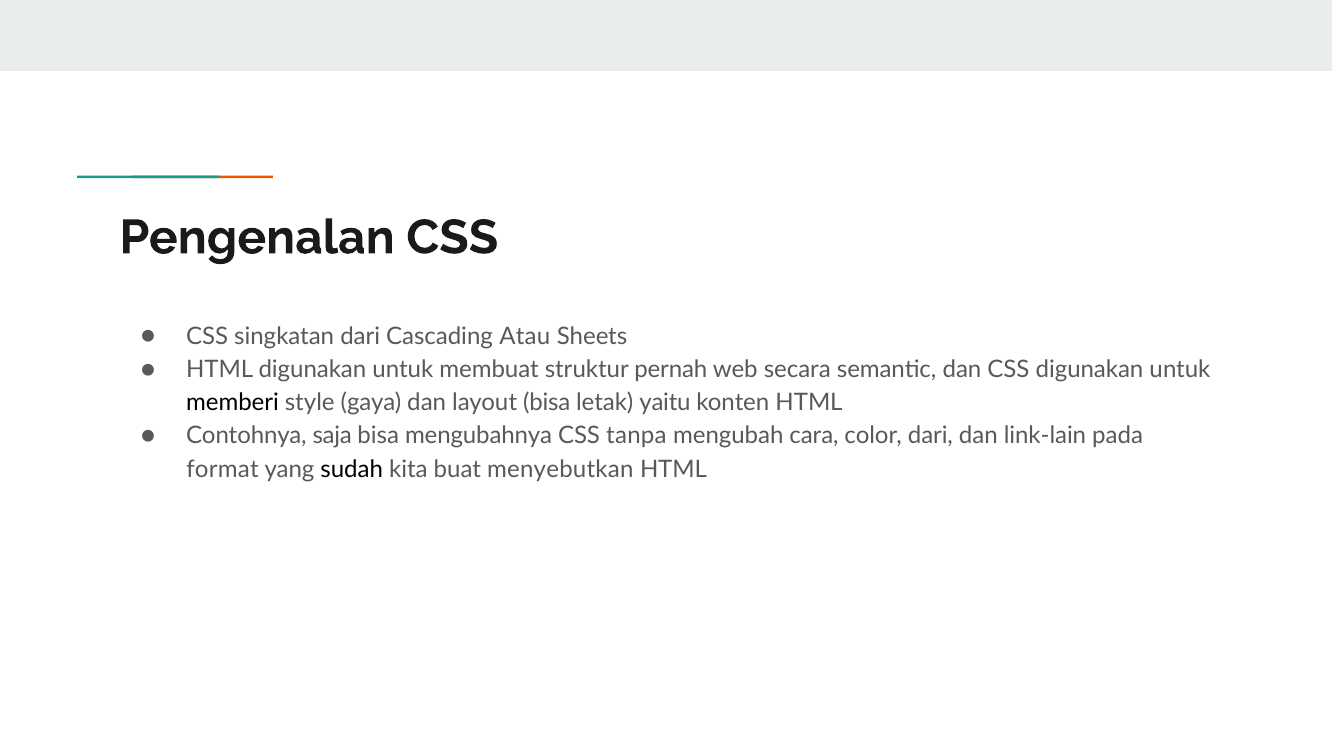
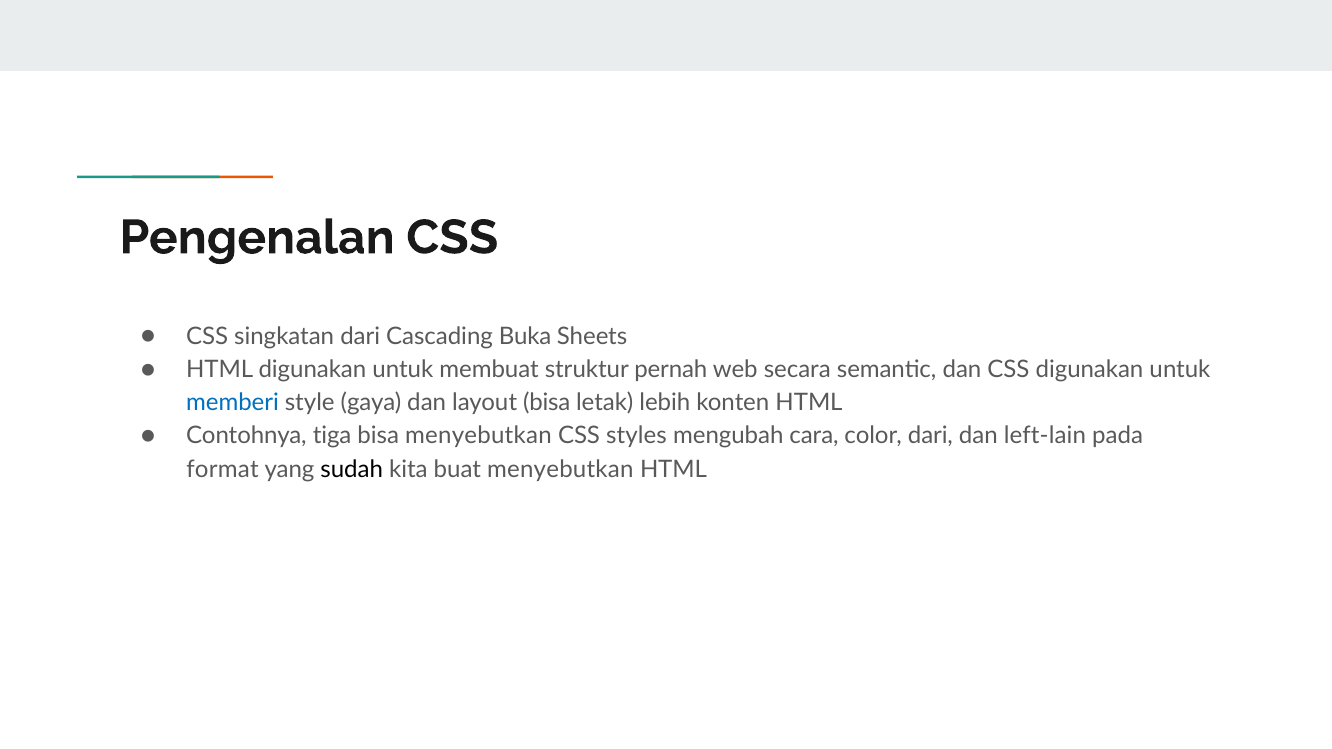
Atau: Atau -> Buka (525, 337)
memberi colour: black -> blue (232, 403)
yaitu: yaitu -> lebih (665, 403)
saja: saja -> tiga (332, 436)
bisa mengubahnya: mengubahnya -> menyebutkan (478, 436)
tanpa: tanpa -> styles (637, 436)
link-lain: link-lain -> left-lain (1045, 436)
